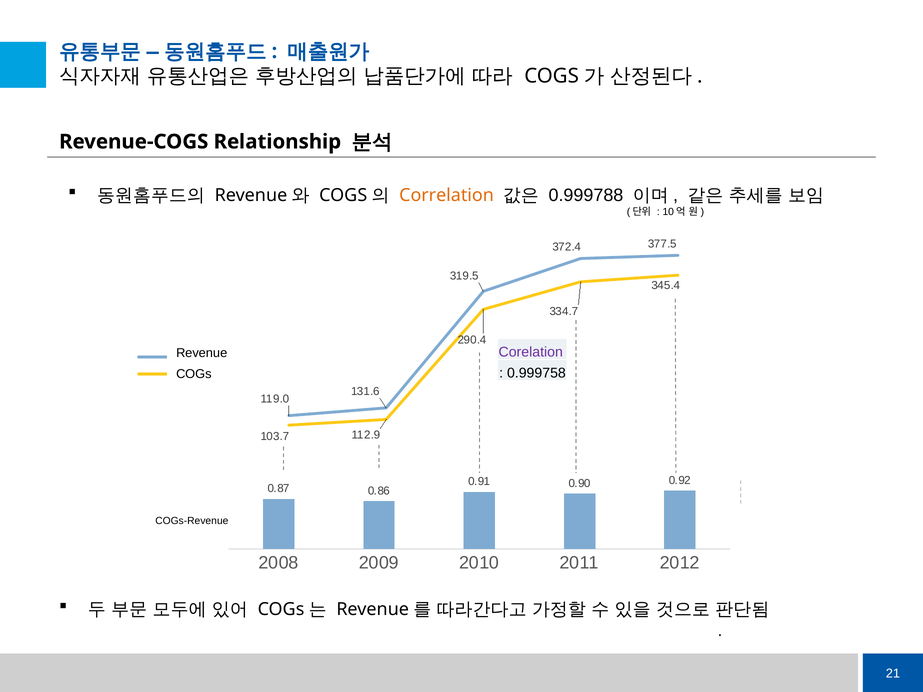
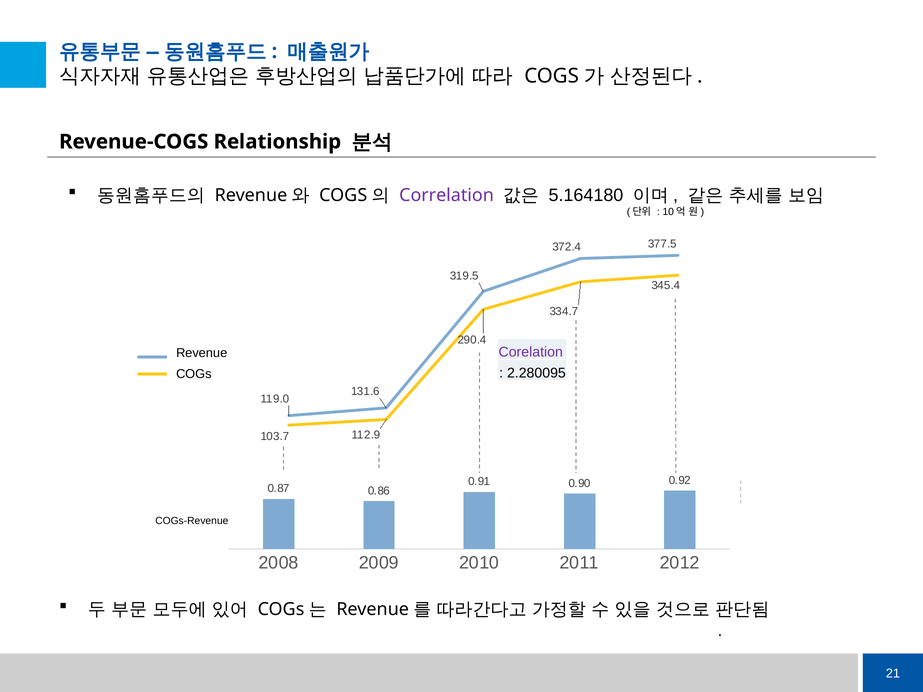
Correlation colour: orange -> purple (447, 196)
0.999788: 0.999788 -> 5.164180 (586, 196)
0.999758: 0.999758 -> 2.280095 (536, 373)
